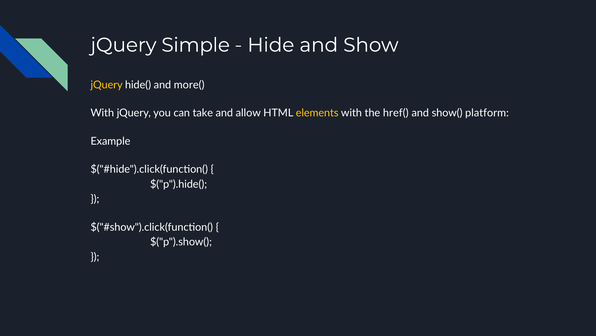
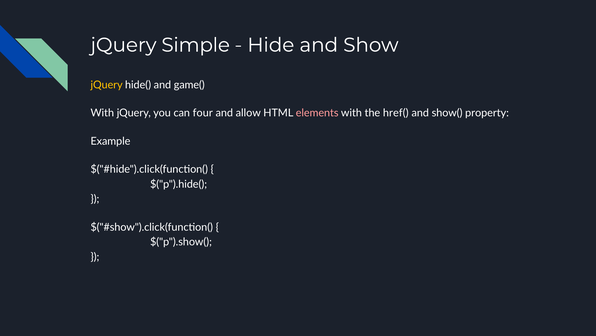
more(: more( -> game( (189, 85)
take: take -> four (203, 113)
elements colour: yellow -> pink (317, 113)
platform: platform -> property (487, 113)
